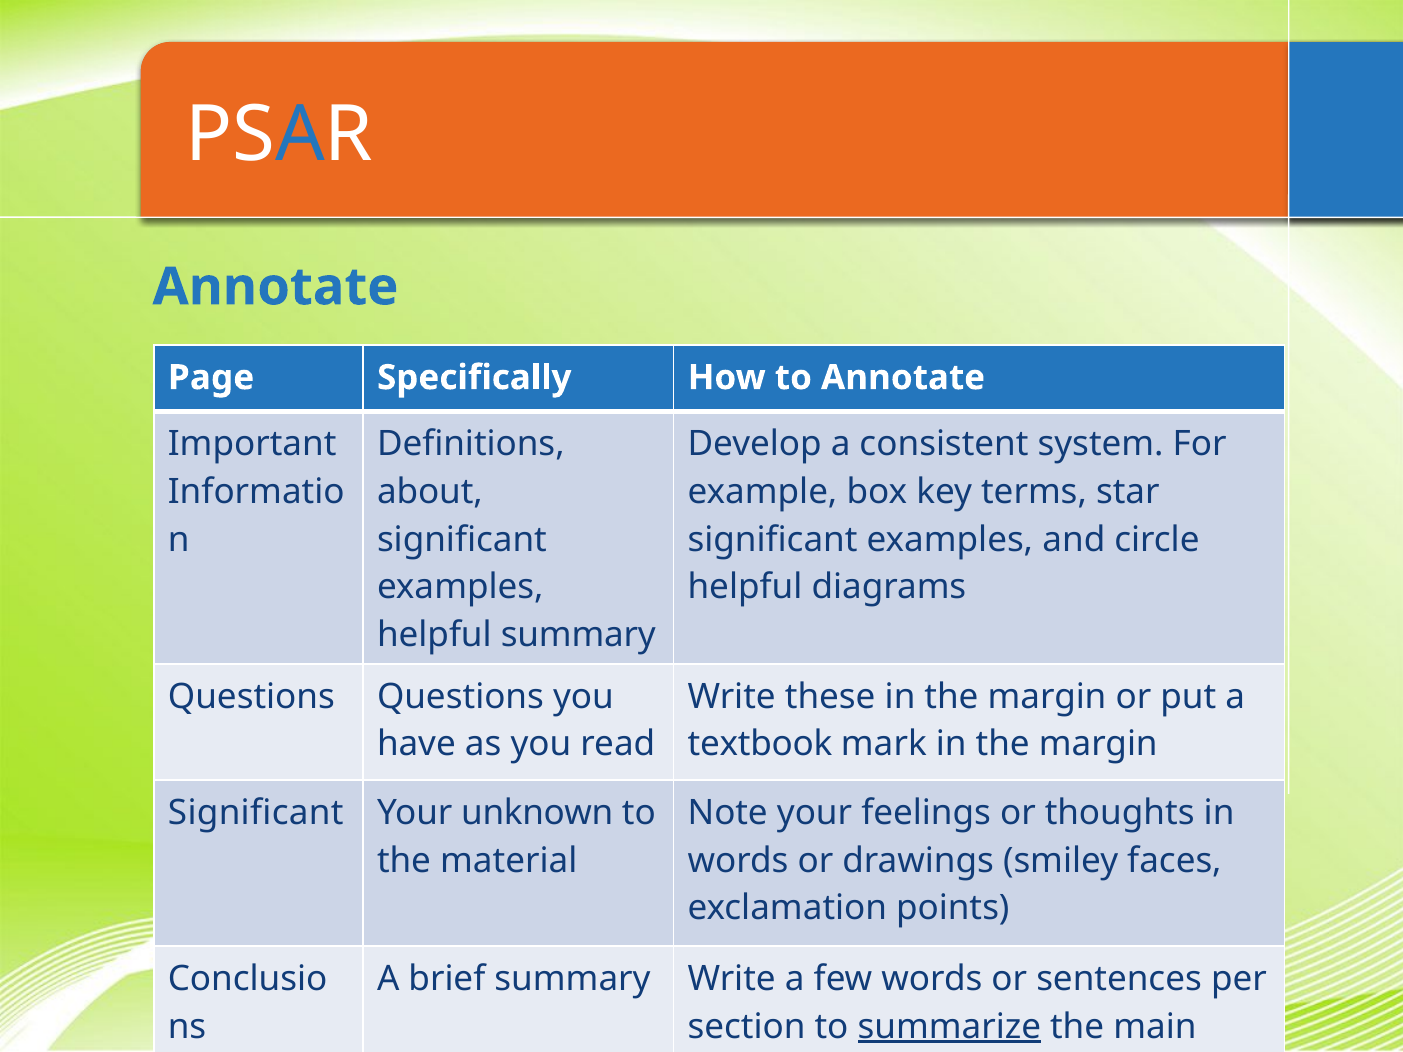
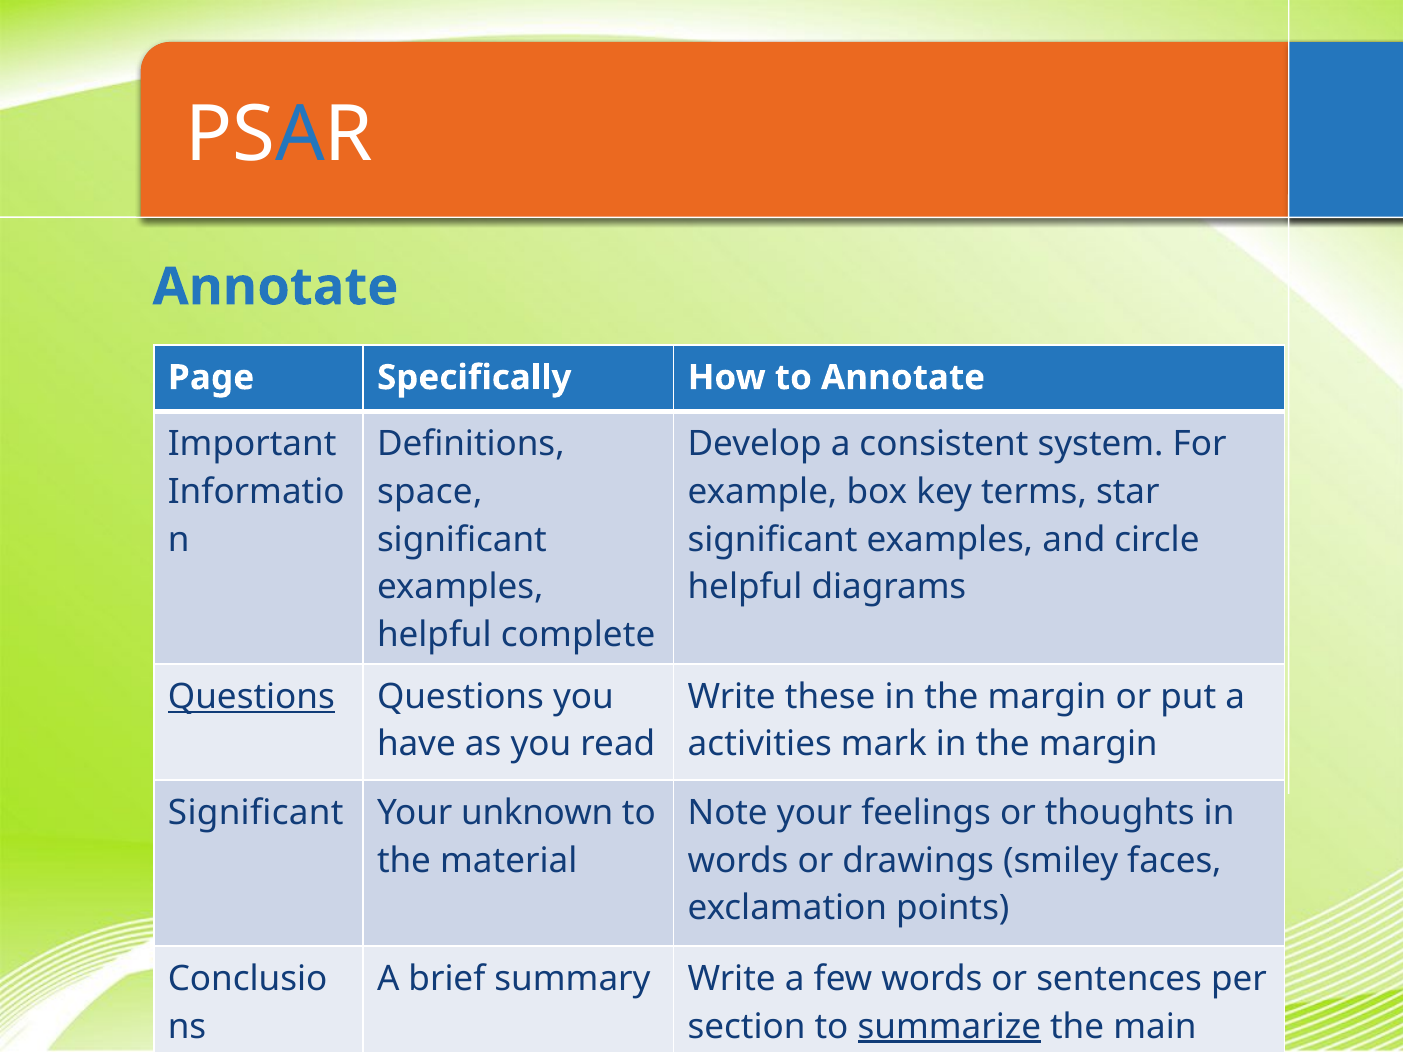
about: about -> space (430, 492)
helpful summary: summary -> complete (578, 635)
Questions underline: none -> present (251, 697)
textbook: textbook -> activities (760, 745)
